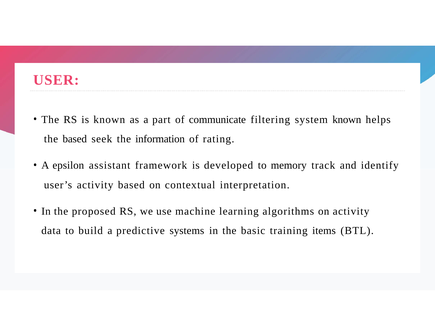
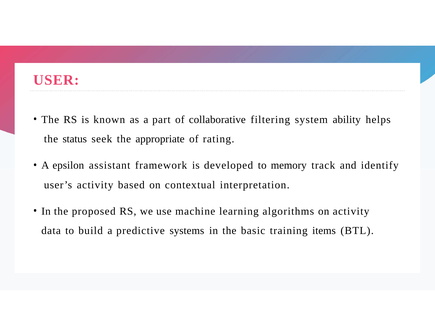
communicate: communicate -> collaborative (217, 120)
system known: known -> ability (347, 120)
the based: based -> status (75, 139)
information: information -> appropriate (160, 139)
